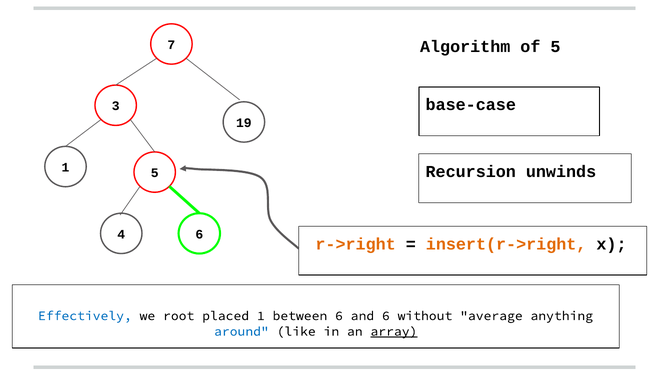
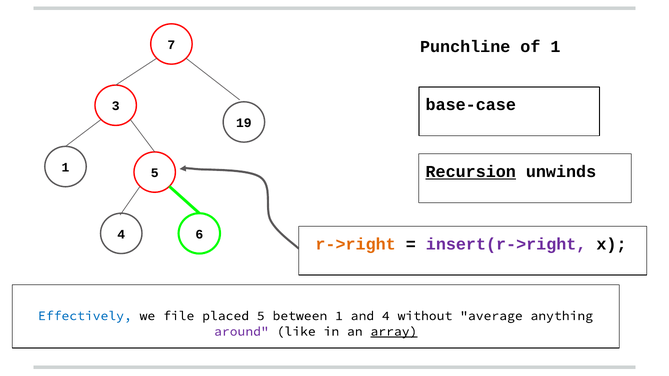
Algorithm: Algorithm -> Punchline (465, 47)
of 5: 5 -> 1 (555, 47)
Recursion underline: none -> present (471, 172)
insert(r->right colour: orange -> purple (506, 244)
root: root -> file (179, 316)
placed 1: 1 -> 5 (261, 316)
between 6: 6 -> 1 (339, 316)
and 6: 6 -> 4 (386, 316)
around colour: blue -> purple (241, 332)
